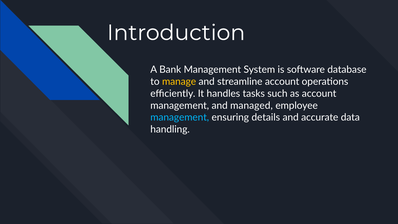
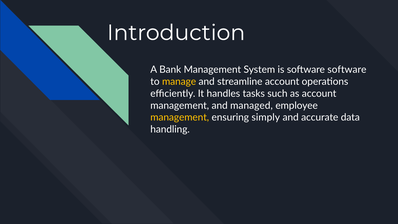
software database: database -> software (347, 70)
management colour: light blue -> yellow (180, 117)
details: details -> simply (266, 117)
